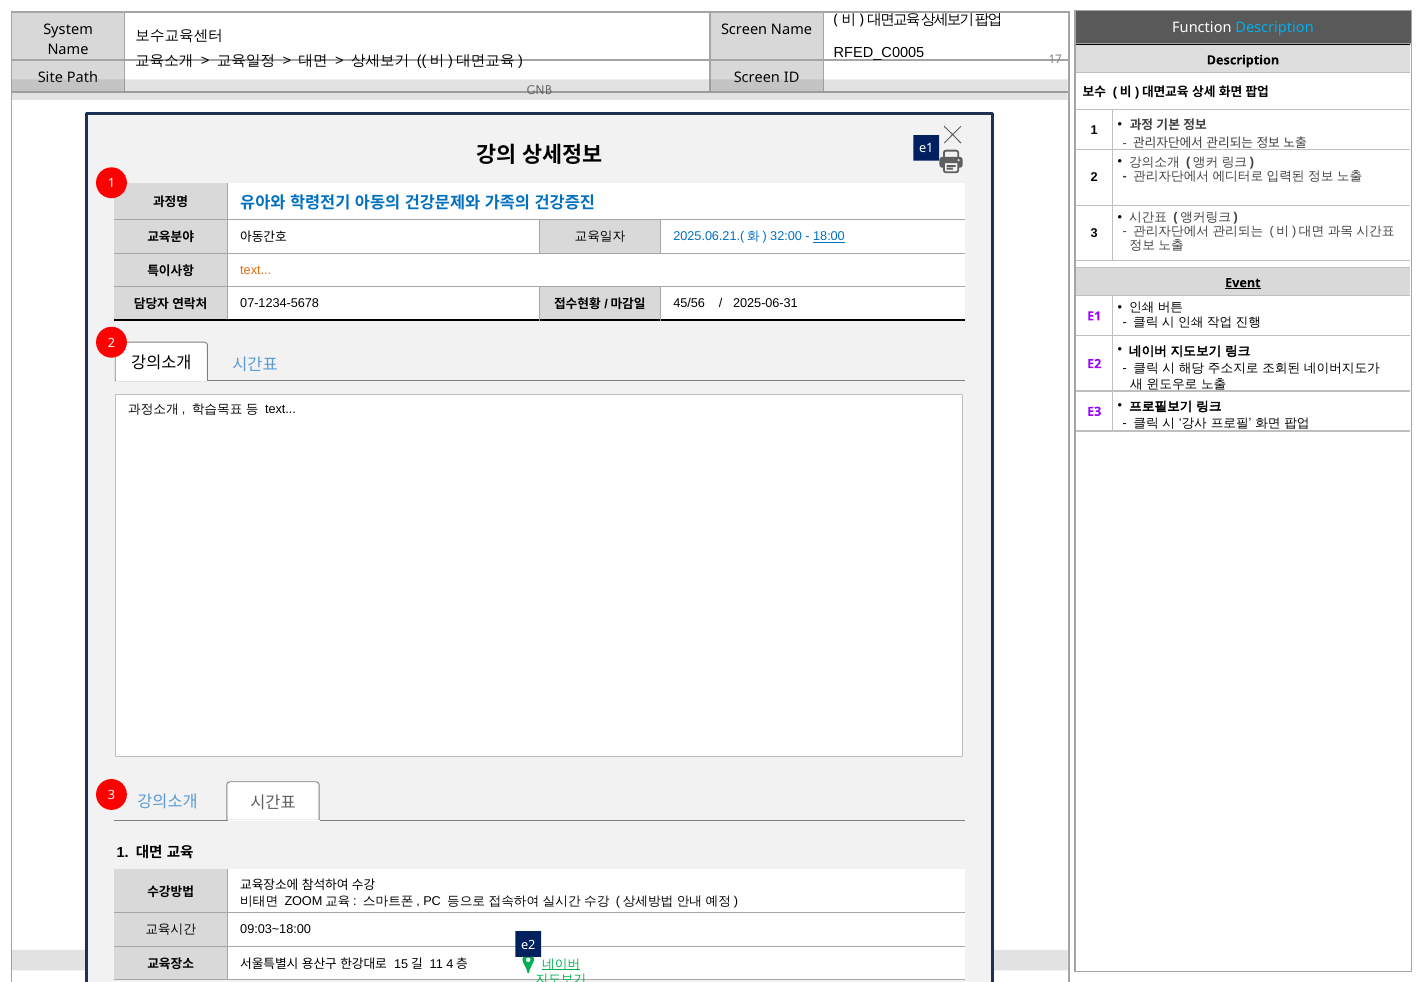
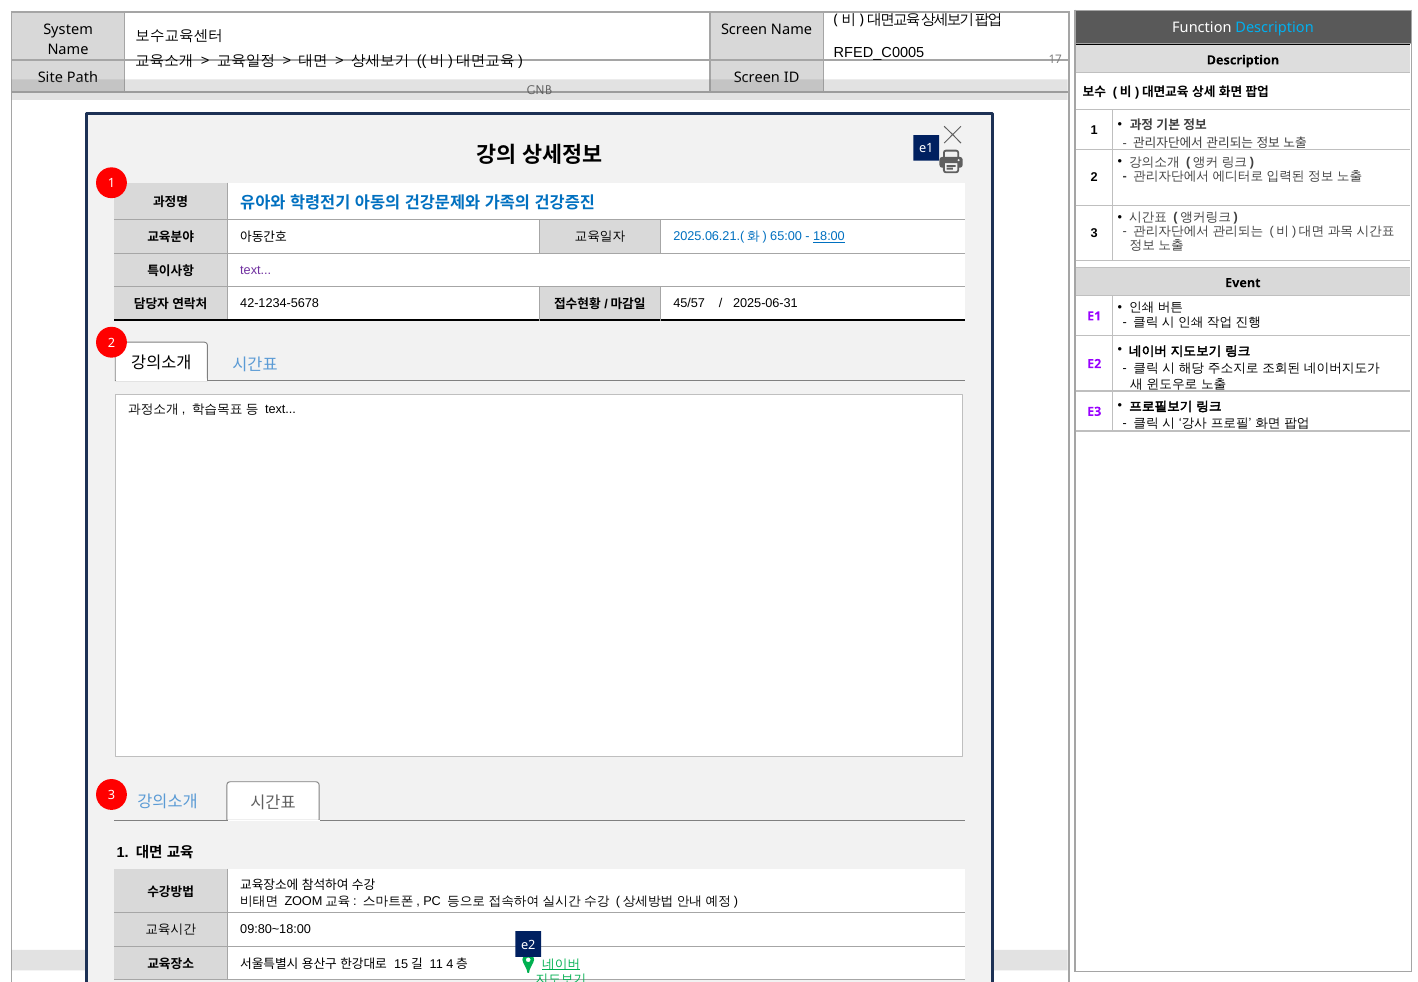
32:00: 32:00 -> 65:00 (786, 236)
text colour: orange -> purple (256, 270)
Event underline: present -> none (1243, 283)
07-1234-5678: 07-1234-5678 -> 42-1234-5678 (280, 303)
45/56: 45/56 -> 45/57 (689, 303)
09:03~18:00: 09:03~18:00 -> 09:80~18:00 (276, 929)
